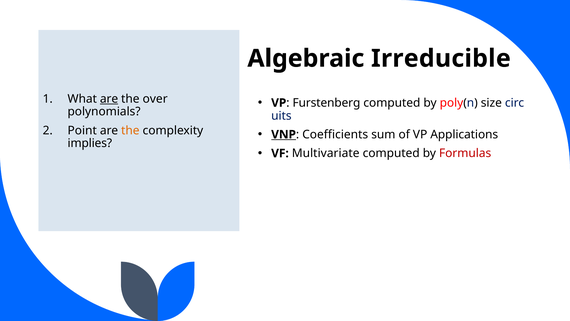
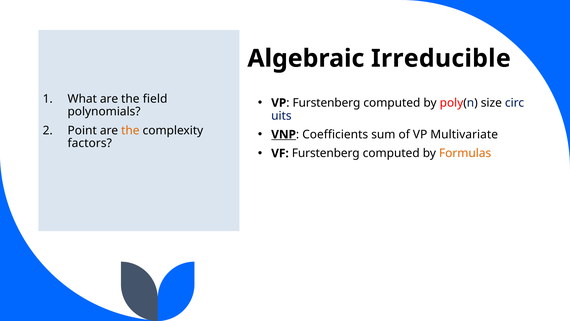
are underline: present -> none (109, 99)
over: over -> field (155, 99)
Applications: Applications -> Multivariate (464, 134)
implies: implies -> factors (90, 143)
VF Multivariate: Multivariate -> Furstenberg (326, 153)
Formulas colour: red -> orange (465, 153)
